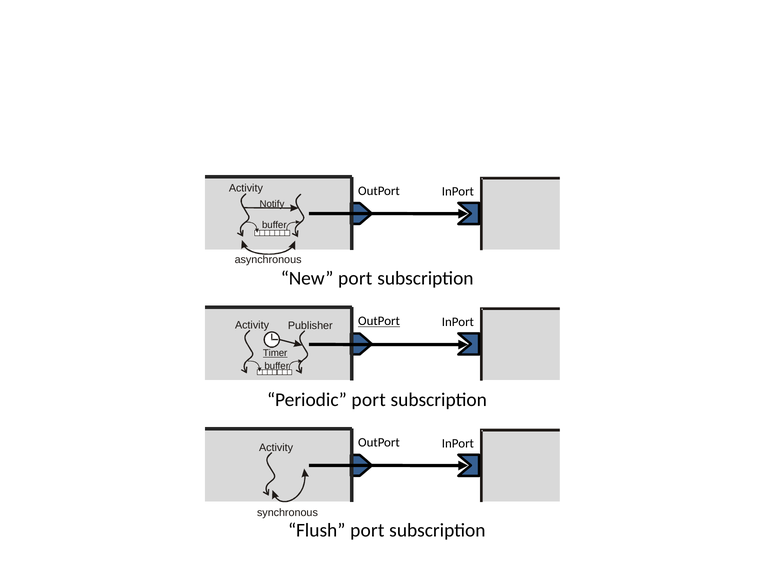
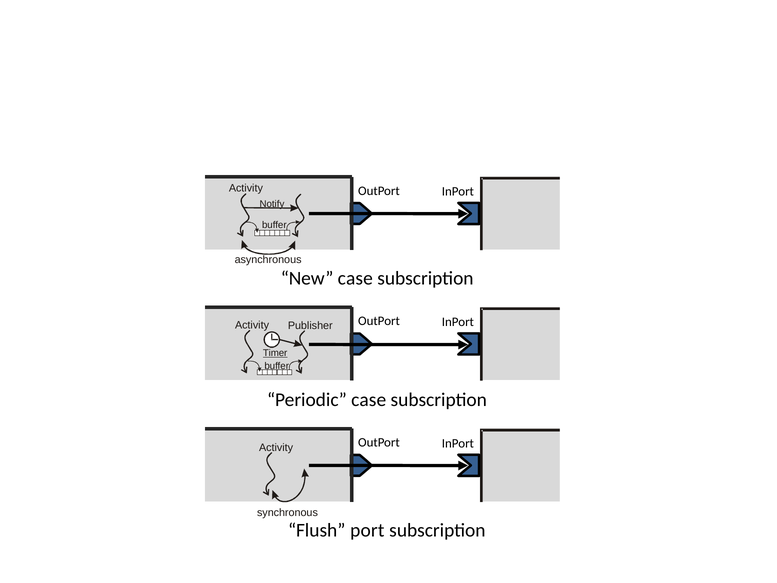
New port: port -> case (355, 278)
OutPort underline: present -> none (379, 321)
Periodic port: port -> case (369, 400)
